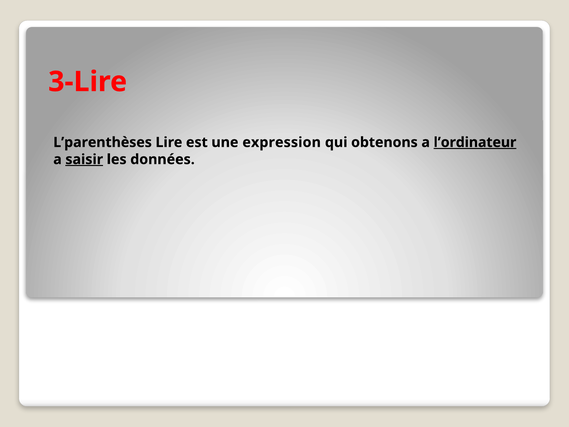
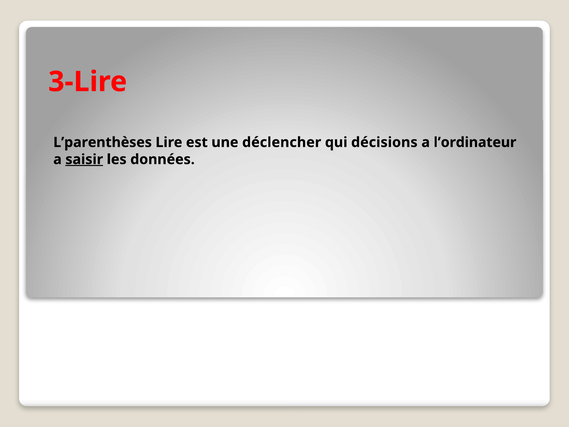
expression: expression -> déclencher (282, 142)
obtenons: obtenons -> décisions (384, 142)
l’ordinateur underline: present -> none (475, 142)
